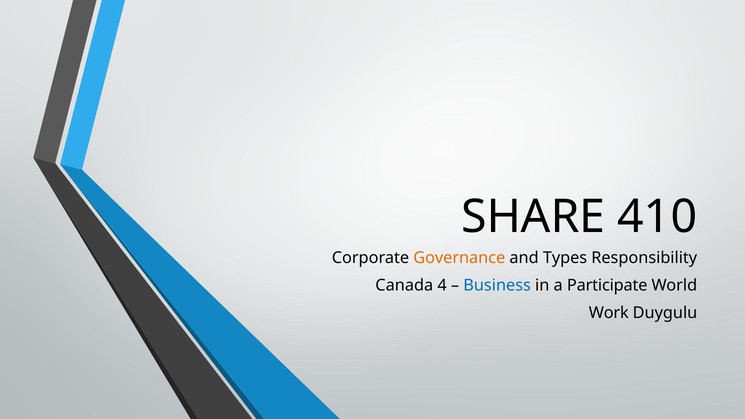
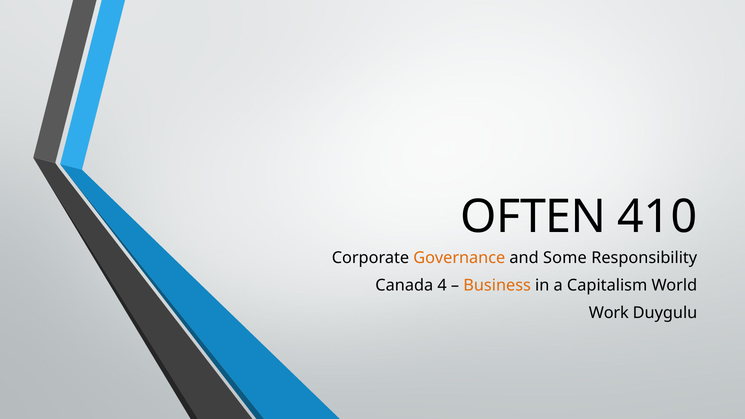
SHARE: SHARE -> OFTEN (533, 217)
Types: Types -> Some (565, 258)
Business colour: blue -> orange (497, 285)
Participate: Participate -> Capitalism (607, 285)
